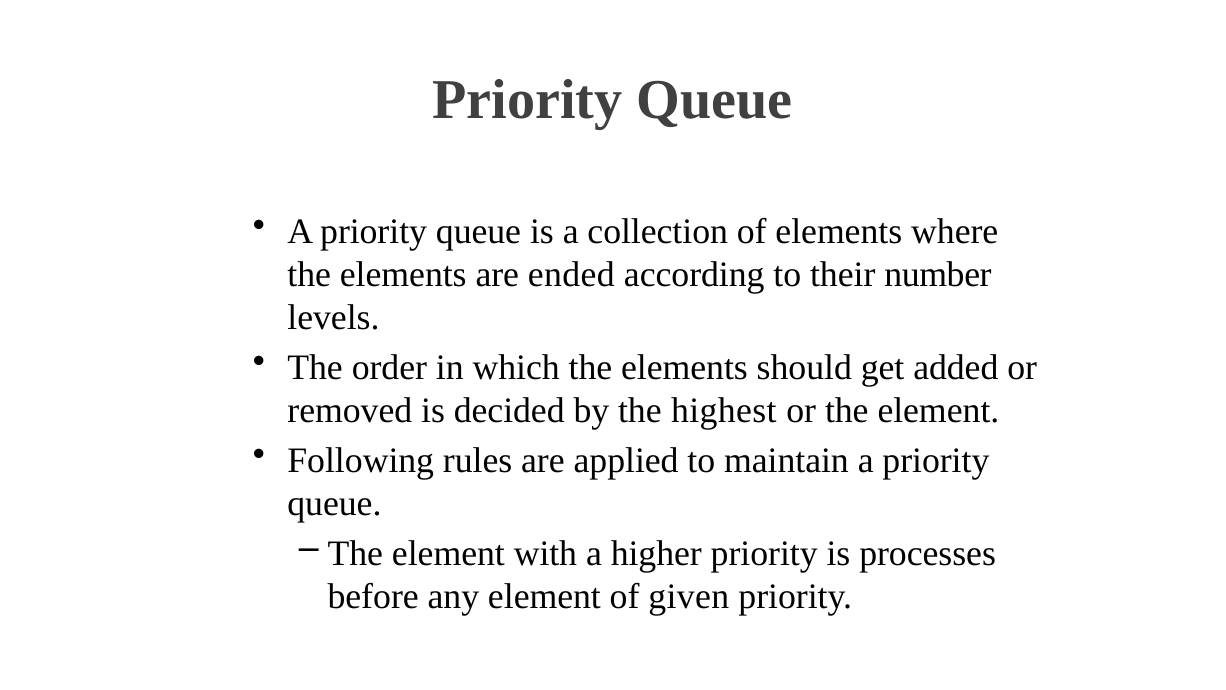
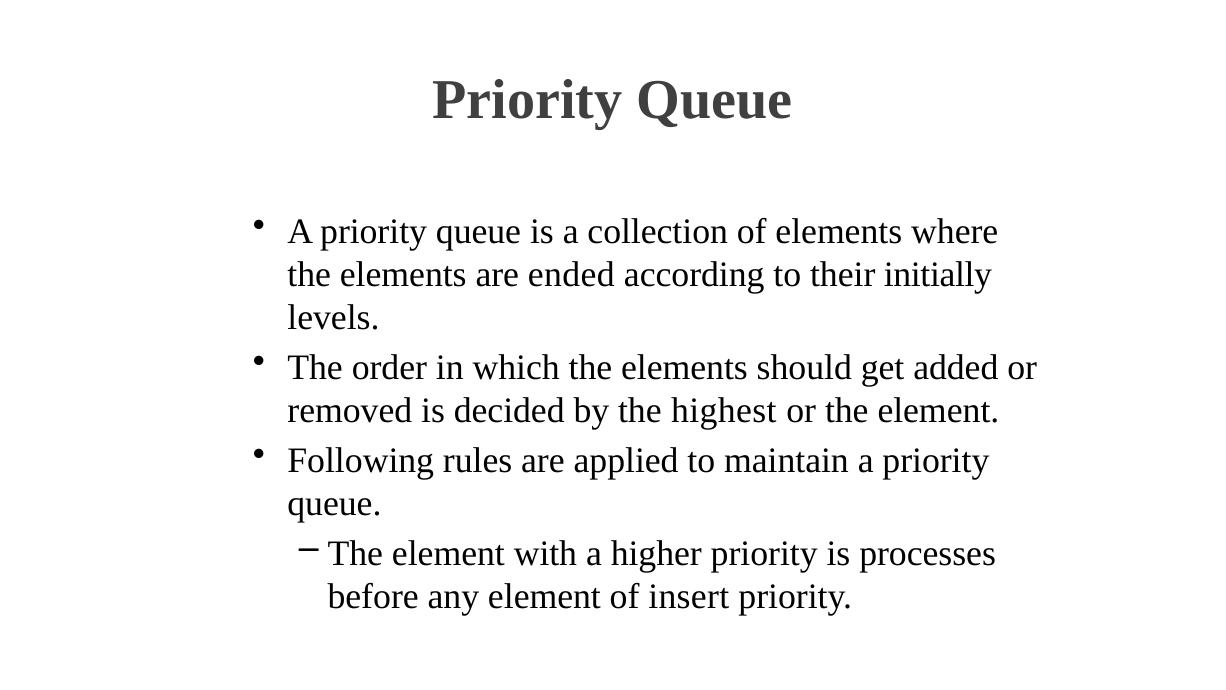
number: number -> initially (938, 274)
given: given -> insert (689, 596)
